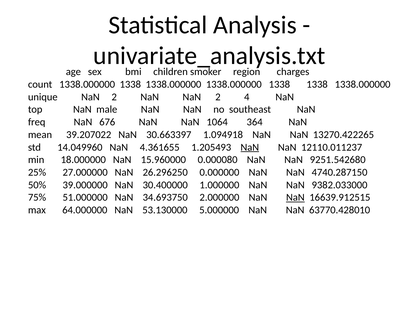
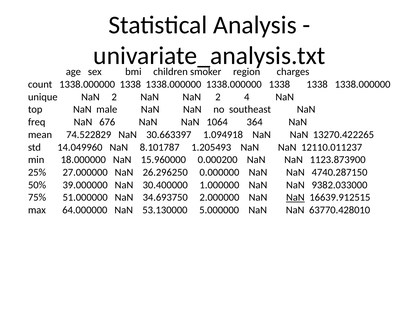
39.207022: 39.207022 -> 74.522829 (89, 135)
4.361655: 4.361655 -> 8.101787 (160, 147)
NaN underline: present -> none (250, 147)
0.000080: 0.000080 -> 0.000200 (218, 160)
9251.542680: 9251.542680 -> 1123.873900 (338, 160)
